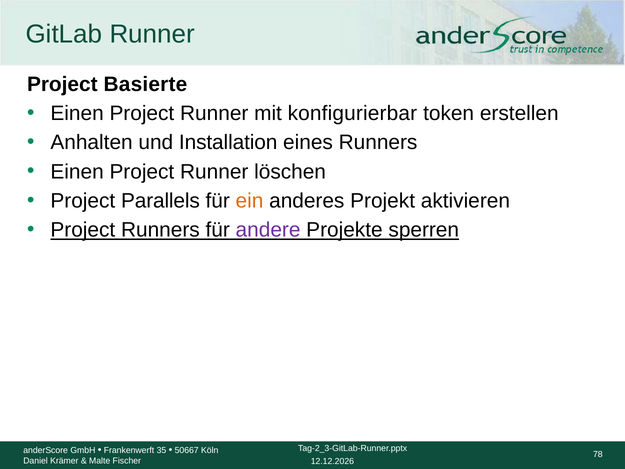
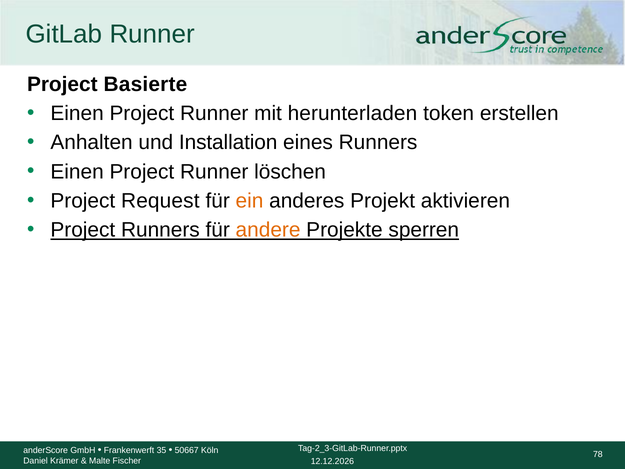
konfigurierbar: konfigurierbar -> herunterladen (352, 113)
Parallels: Parallels -> Request (160, 201)
andere colour: purple -> orange (268, 230)
